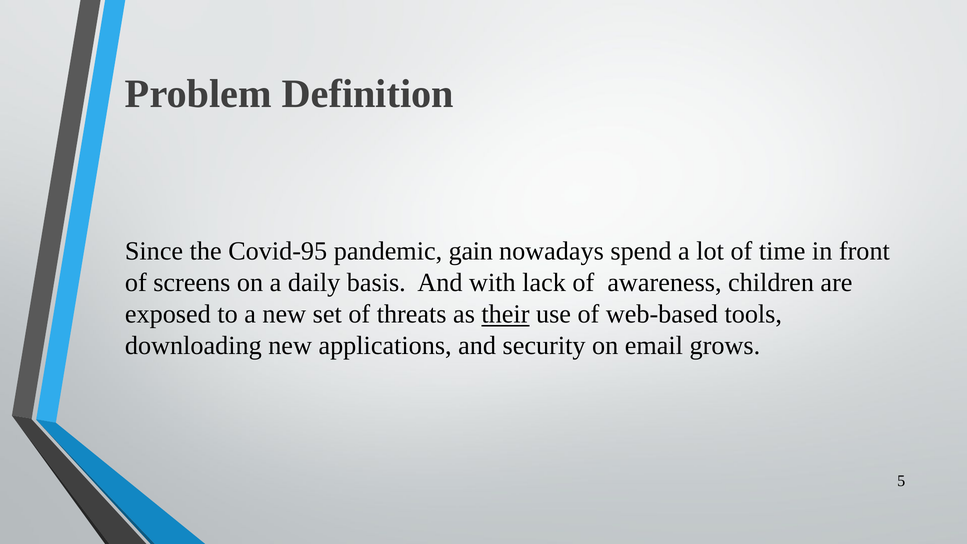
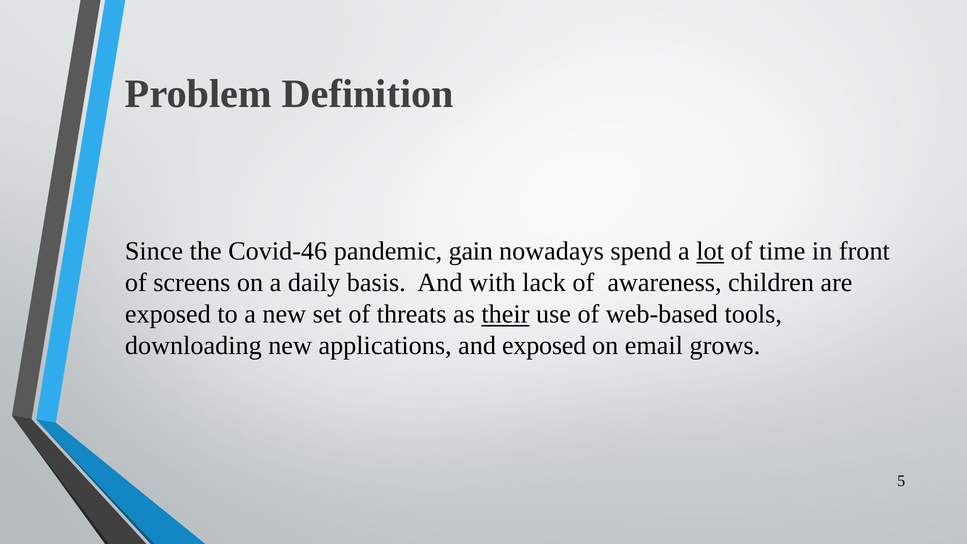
Covid-95: Covid-95 -> Covid-46 (278, 251)
lot underline: none -> present (710, 251)
and security: security -> exposed (544, 346)
